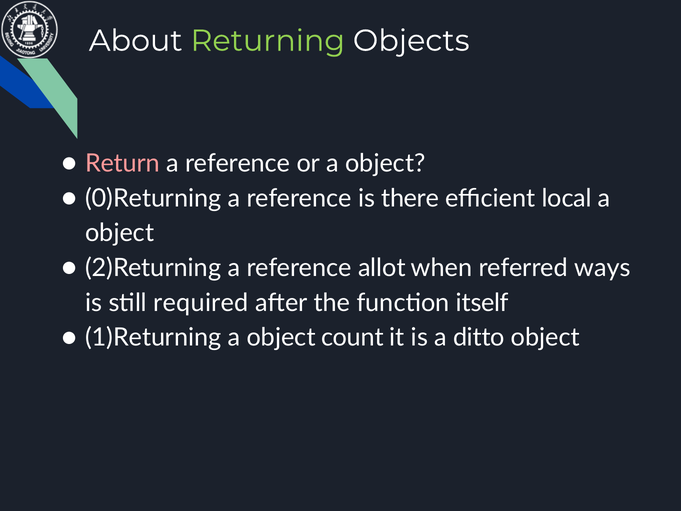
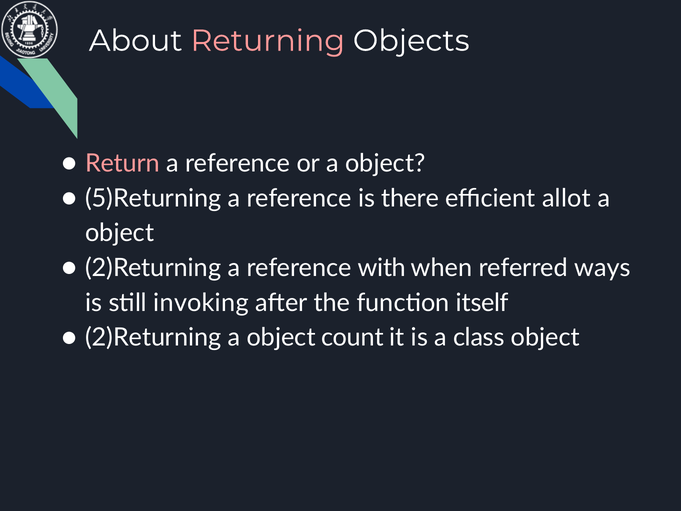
Returning colour: light green -> pink (268, 41)
0)Returning: 0)Returning -> 5)Returning (153, 198)
local: local -> allot (566, 198)
allot: allot -> with (382, 268)
required: required -> invoking (201, 303)
1)Returning: 1)Returning -> 2)Returning (153, 337)
ditto: ditto -> class (479, 337)
